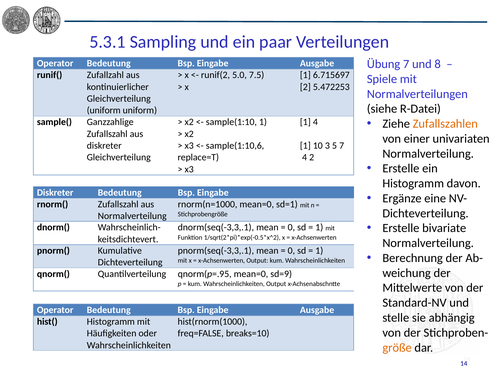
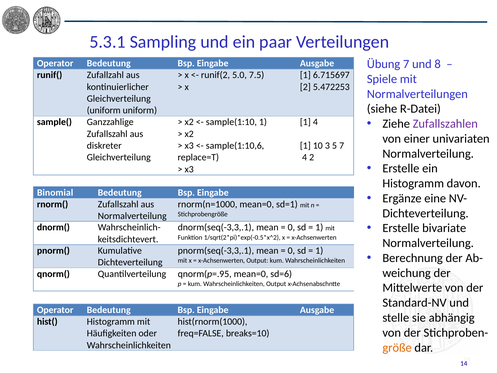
Zufallszahlen colour: orange -> purple (445, 124)
Diskreter: Diskreter -> Binomial (55, 192)
sd=9: sd=9 -> sd=6 (281, 274)
